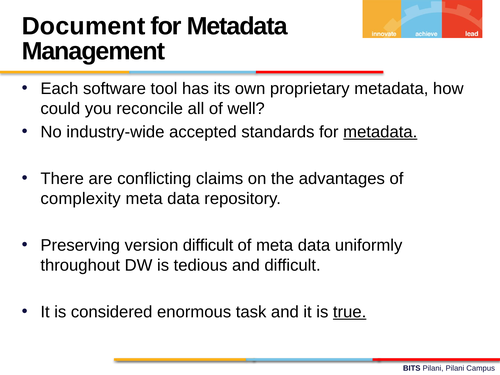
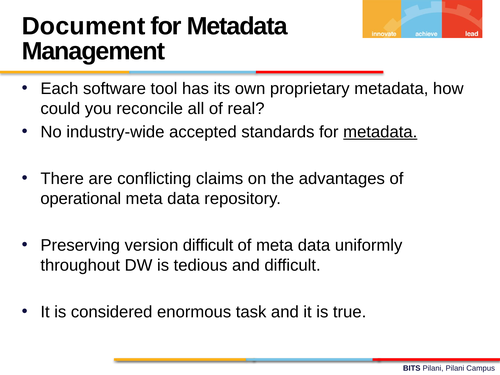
well: well -> real (246, 109)
complexity: complexity -> operational (81, 199)
true underline: present -> none (350, 312)
